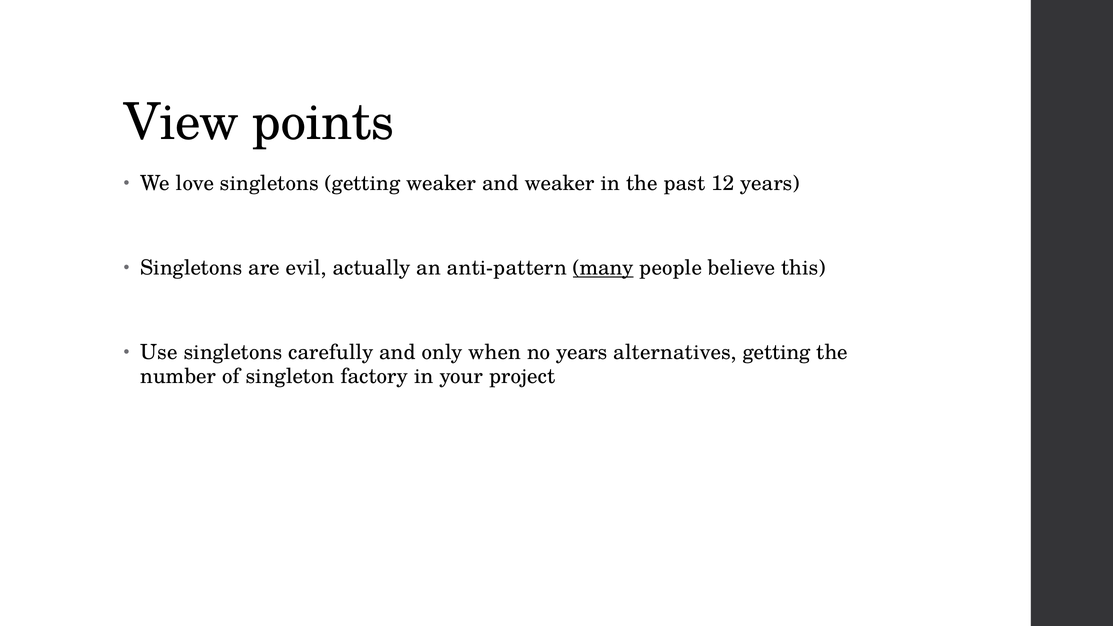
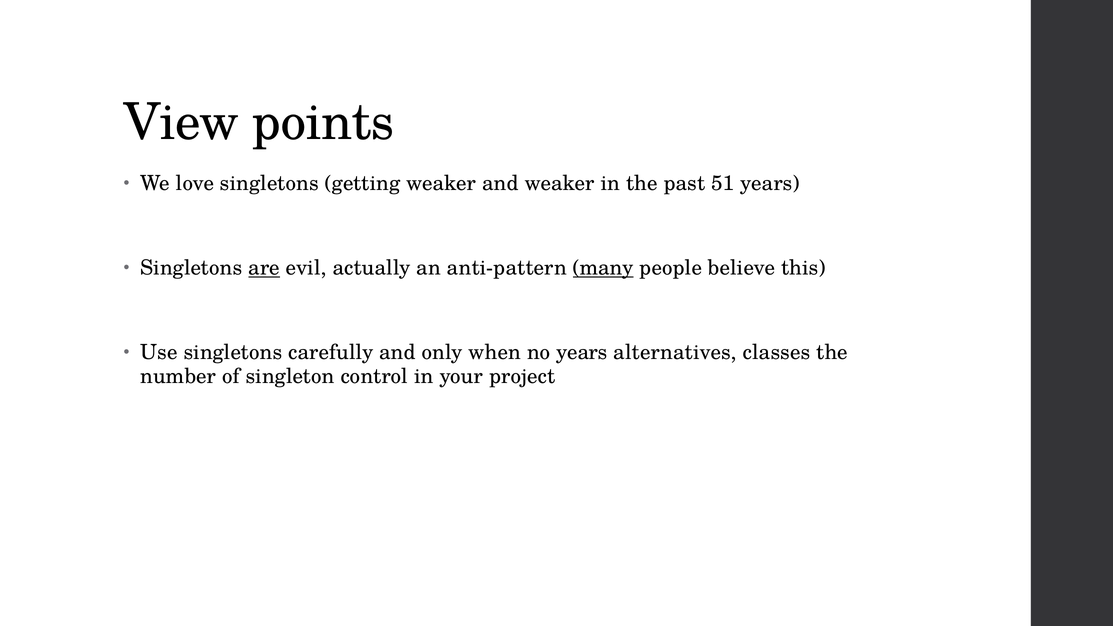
12: 12 -> 51 (723, 183)
are underline: none -> present (264, 268)
alternatives getting: getting -> classes (777, 353)
factory: factory -> control (374, 376)
